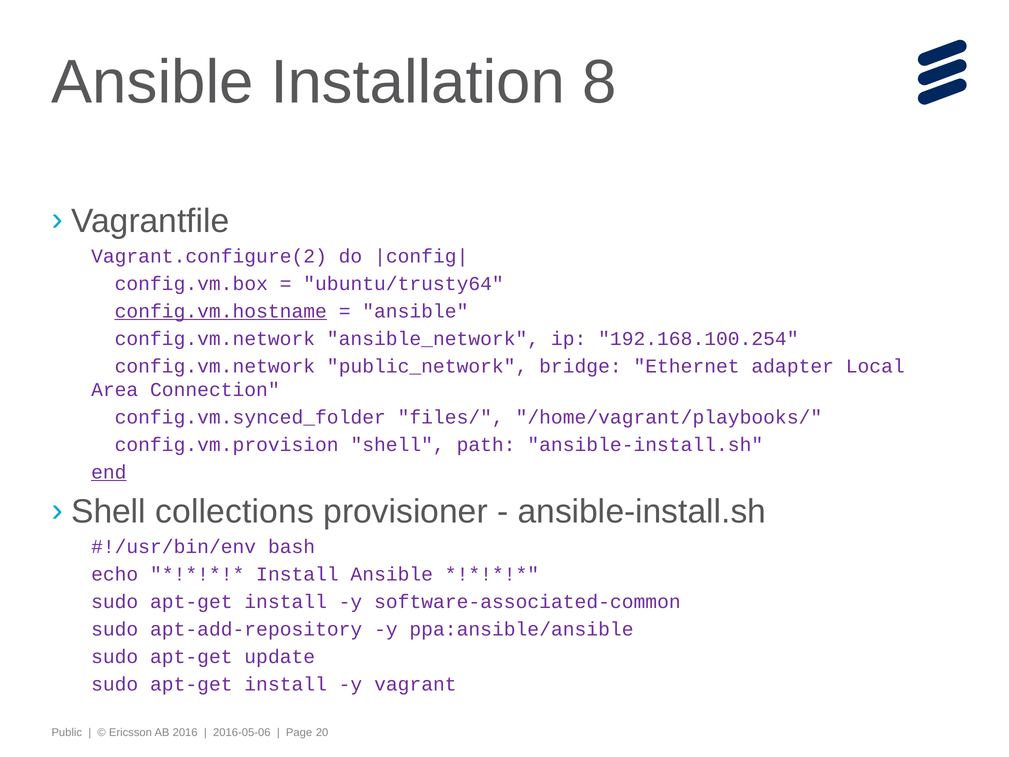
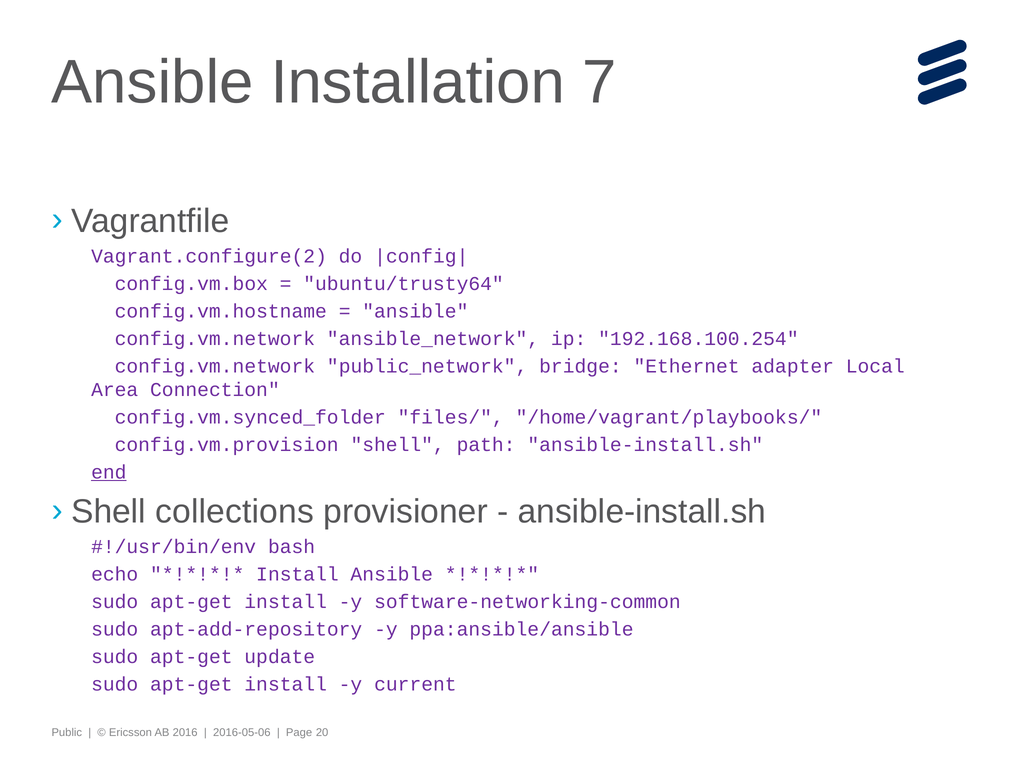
8: 8 -> 7 (599, 83)
config.vm.hostname underline: present -> none (221, 311)
software-associated-common: software-associated-common -> software-networking-common (527, 602)
vagrant: vagrant -> current (415, 684)
